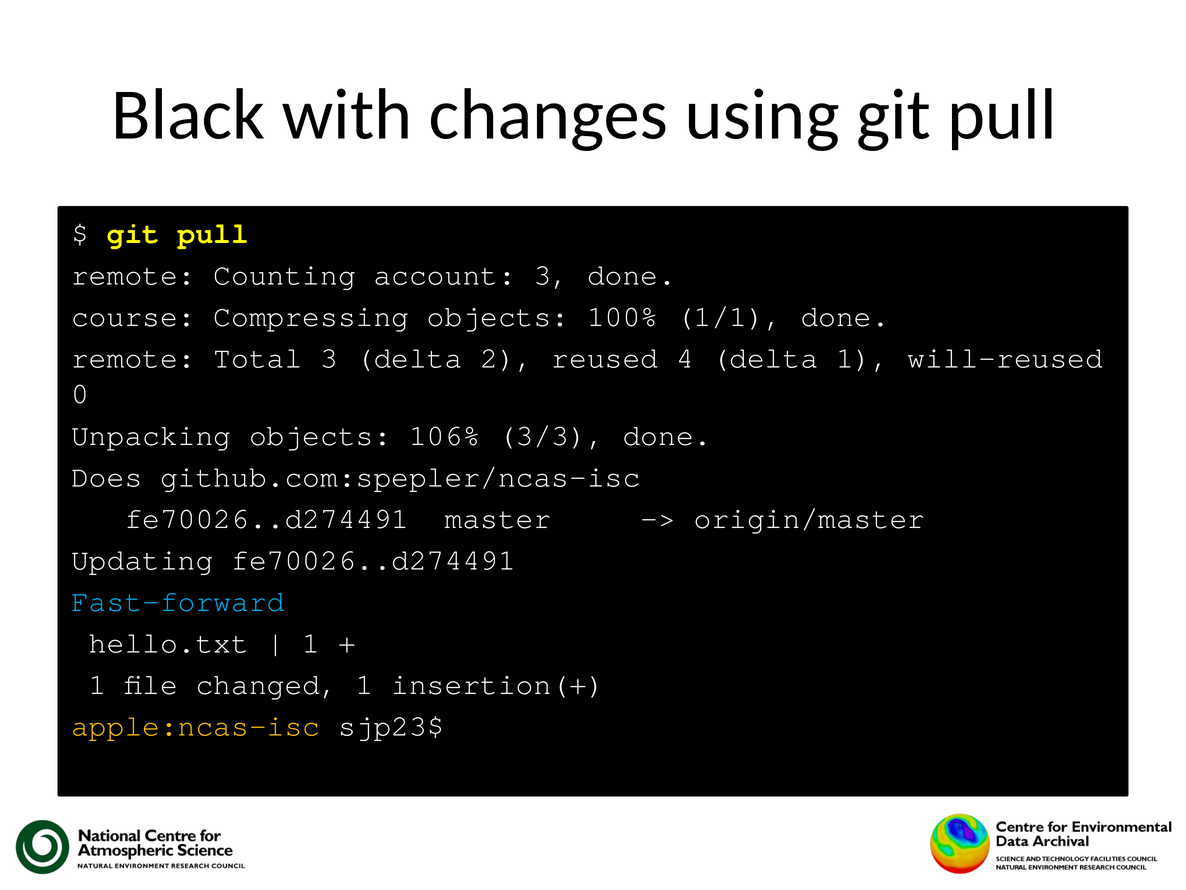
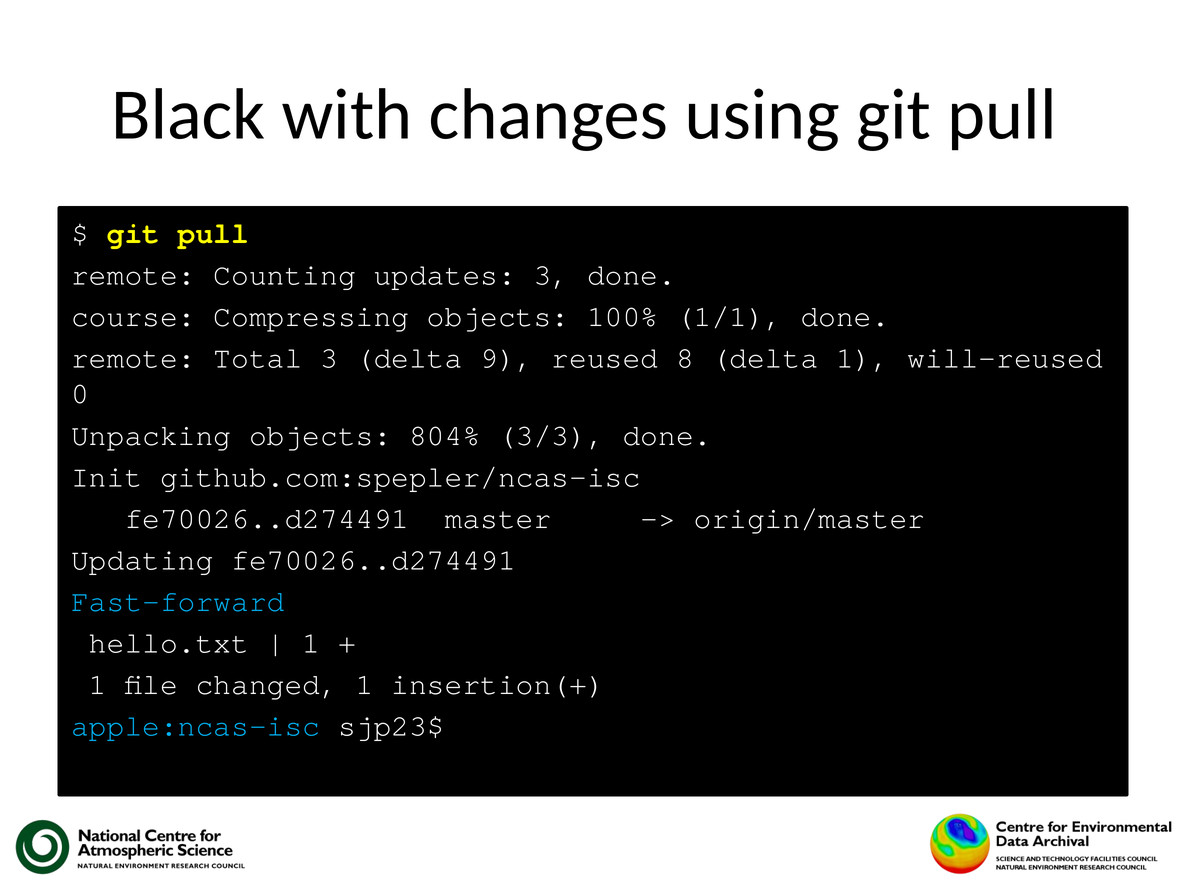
account: account -> updates (445, 275)
2: 2 -> 9 (507, 358)
4: 4 -> 8 (685, 358)
106%: 106% -> 804% (445, 435)
Does: Does -> Init (107, 476)
apple:ncas-isc colour: yellow -> light blue (196, 726)
